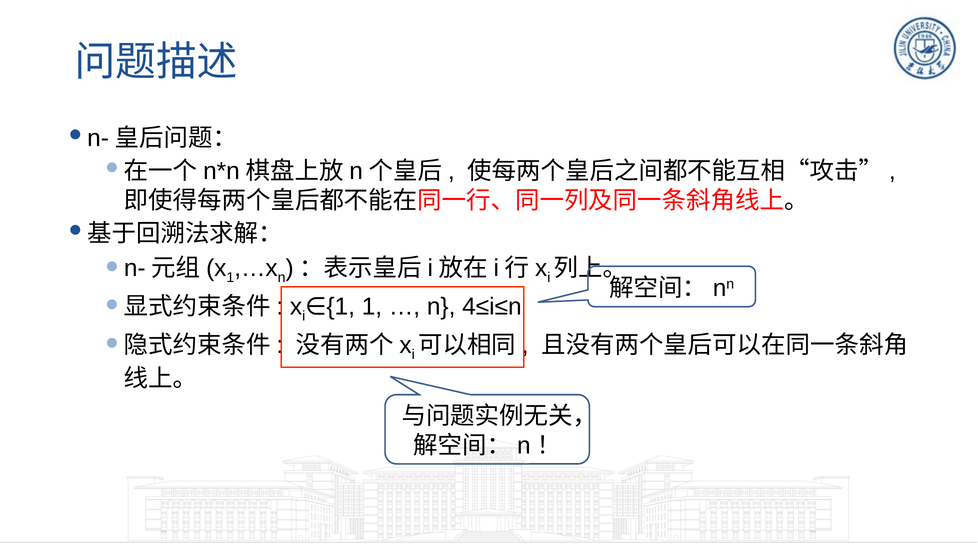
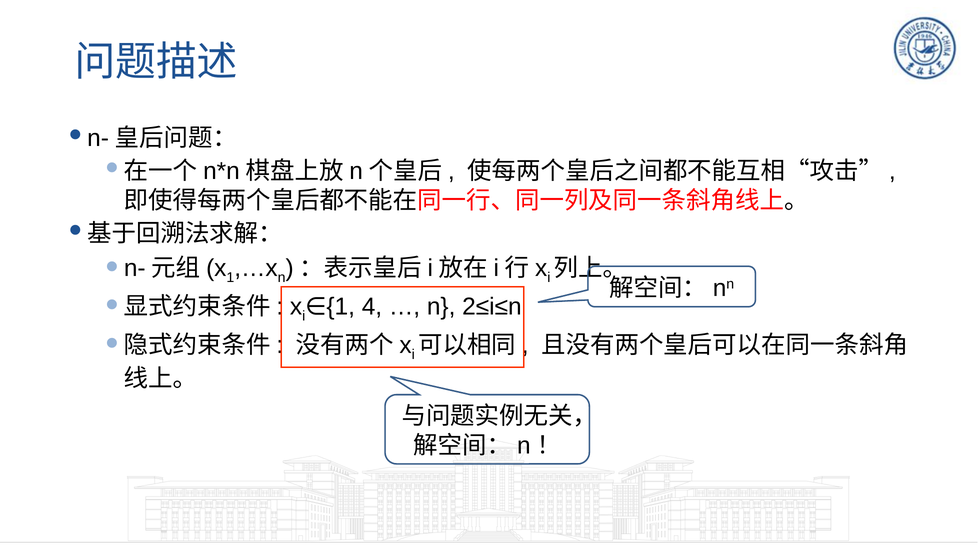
1: 1 -> 4 (372, 307)
4≤i≤n: 4≤i≤n -> 2≤i≤n (492, 307)
